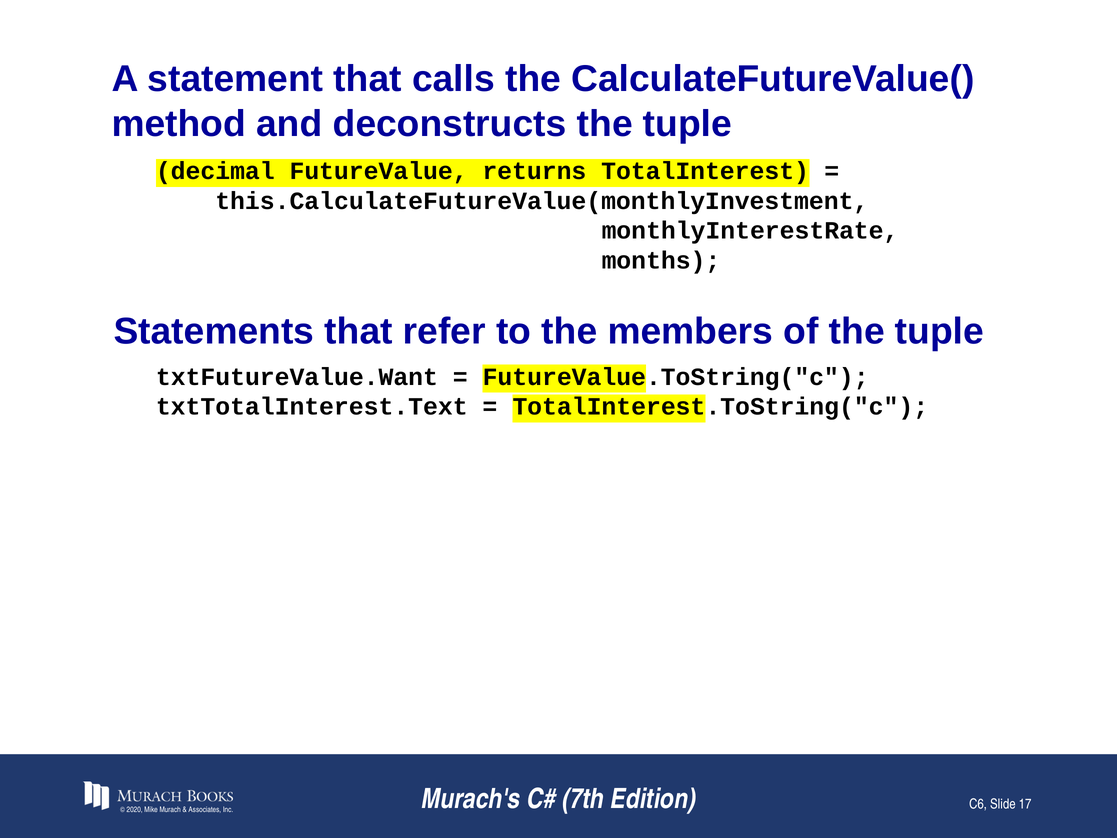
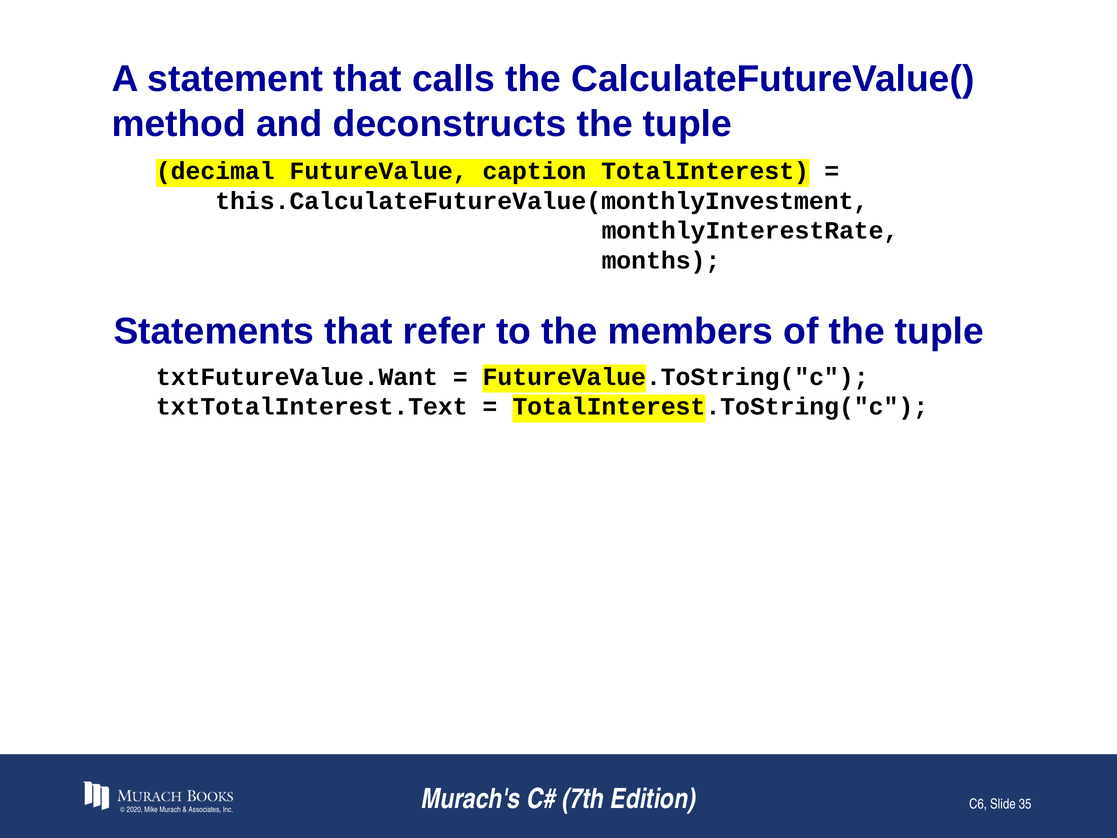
returns: returns -> caption (534, 171)
17: 17 -> 35 (1025, 804)
